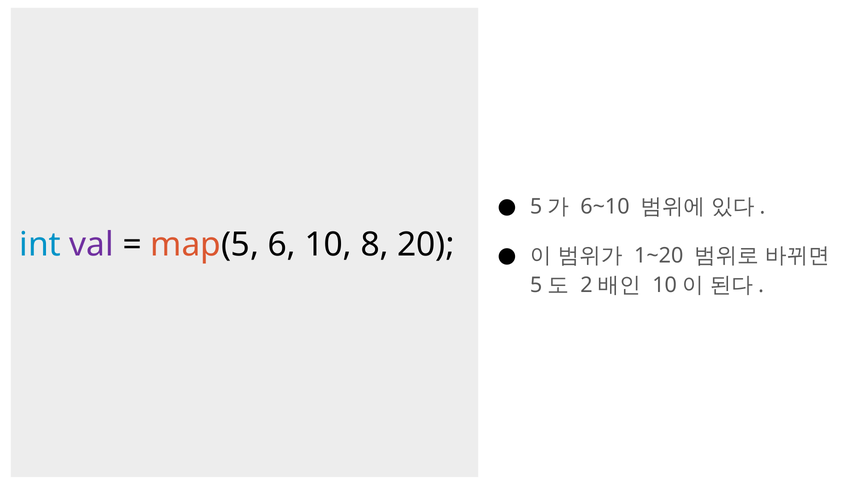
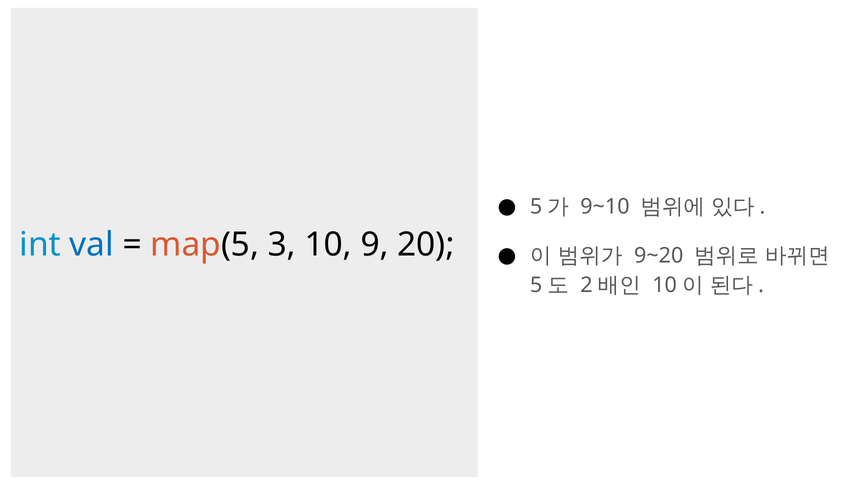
6~10: 6~10 -> 9~10 (605, 207)
val colour: purple -> blue (92, 245)
6: 6 -> 3 (282, 245)
8: 8 -> 9 (375, 245)
1~20: 1~20 -> 9~20 (659, 255)
